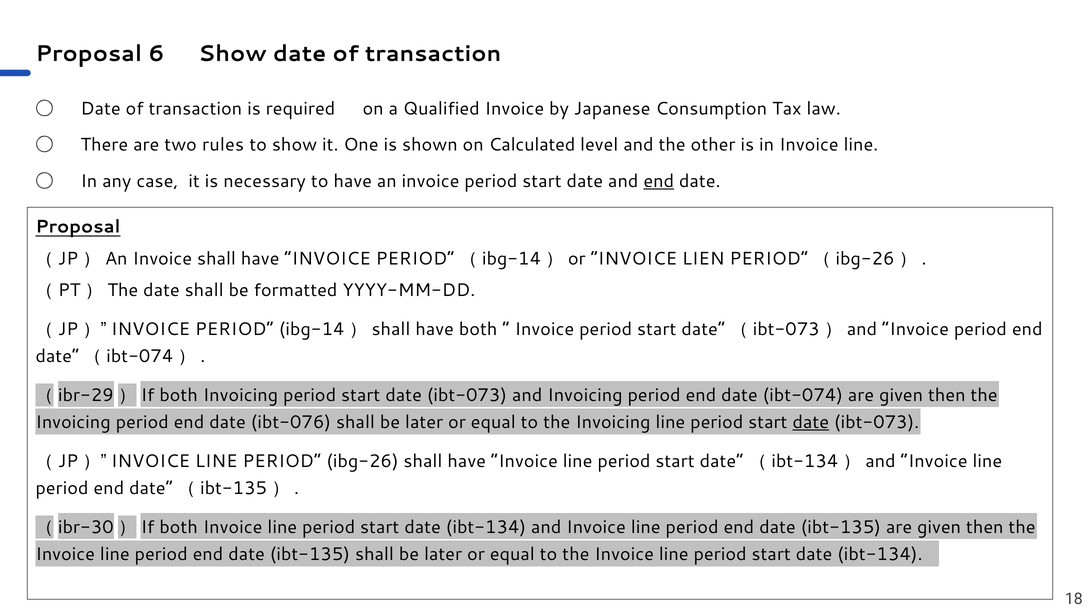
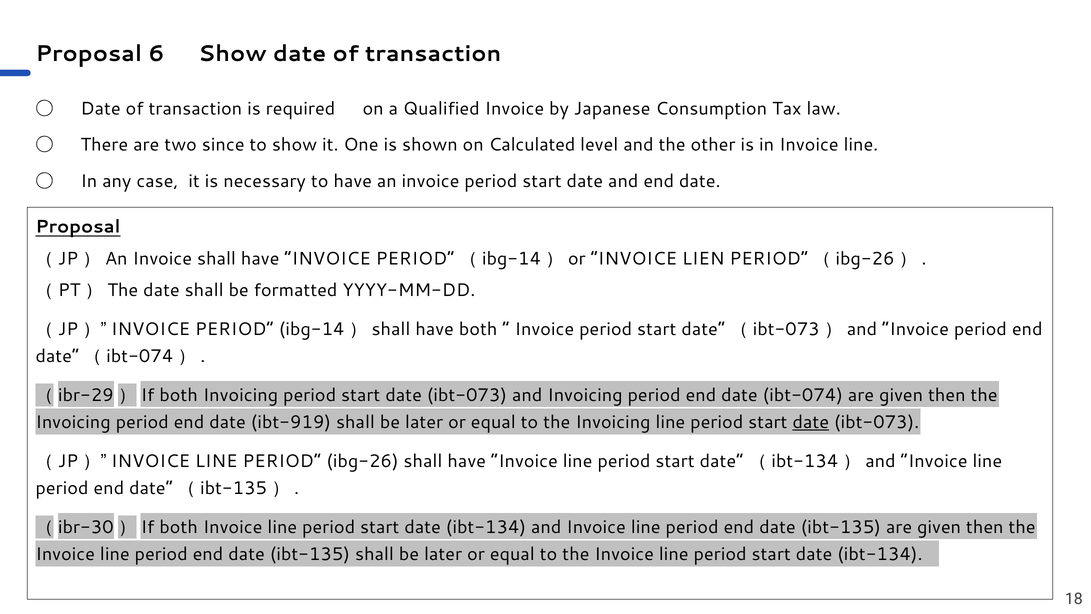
rules: rules -> since (223, 145)
end underline: present -> none (659, 181)
ibt-076: ibt-076 -> ibt-919 (291, 422)
